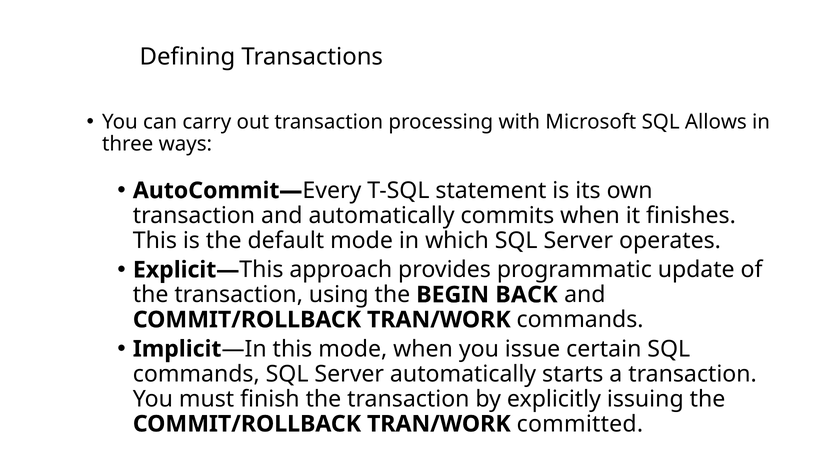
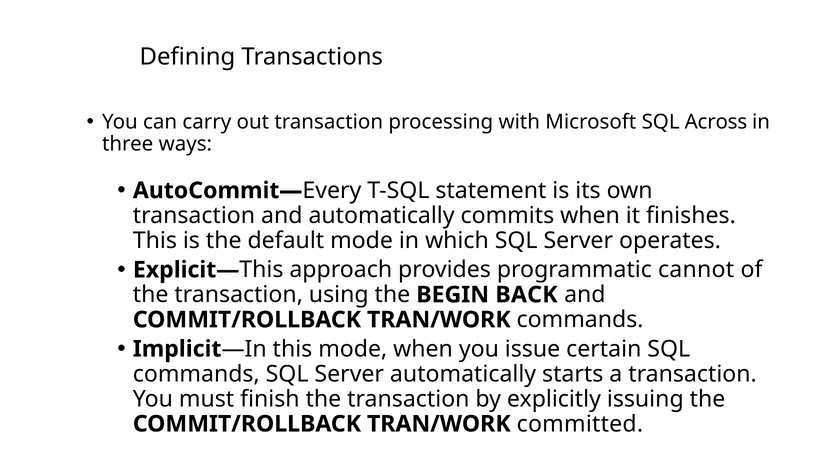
Allows: Allows -> Across (716, 122)
update: update -> cannot (696, 270)
